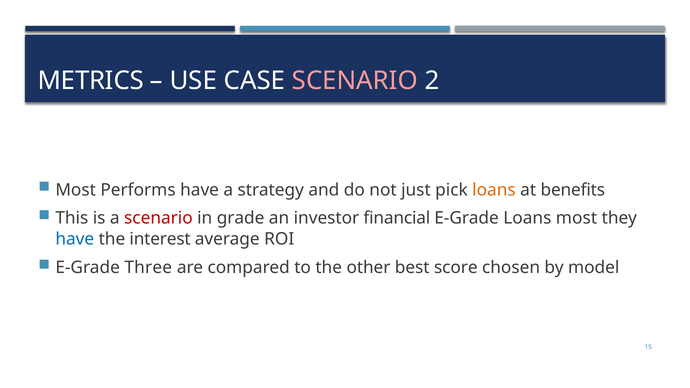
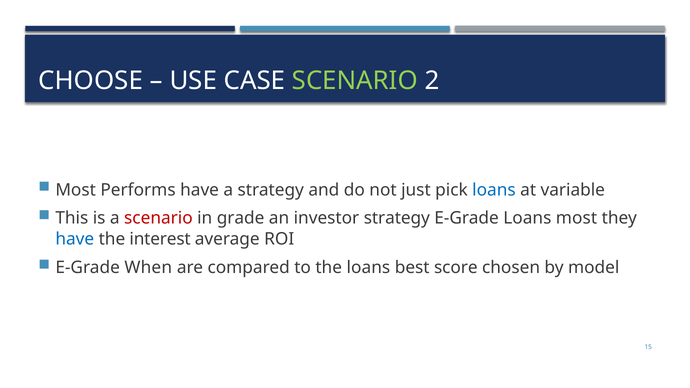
METRICS: METRICS -> CHOOSE (91, 81)
SCENARIO colour: pink -> light green (355, 81)
loans colour: orange -> blue (494, 190)
benefits: benefits -> variable (573, 190)
investor financial: financial -> strategy (397, 218)
Three: Three -> When (148, 267)
the other: other -> loans (368, 267)
